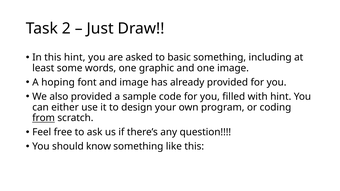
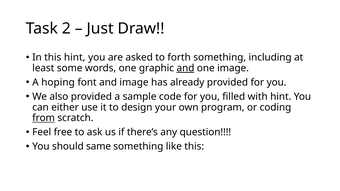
basic: basic -> forth (179, 57)
and underline: none -> present (185, 68)
know: know -> same (99, 147)
